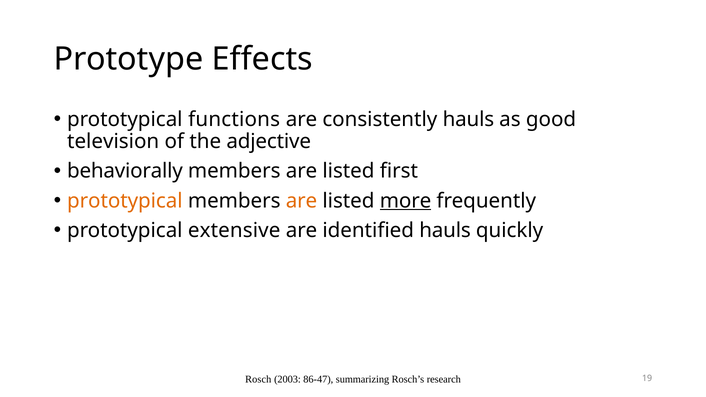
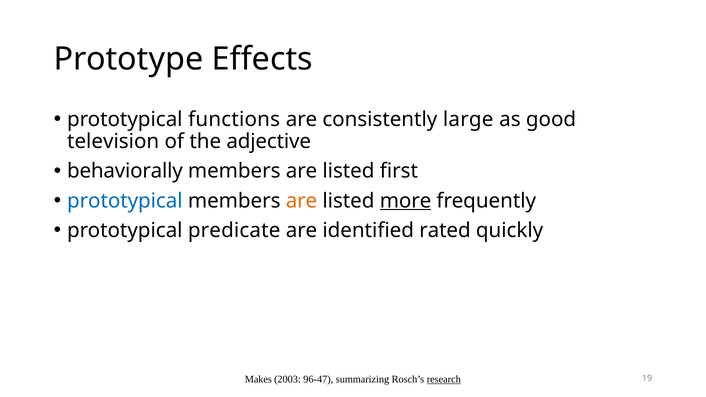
consistently hauls: hauls -> large (468, 119)
prototypical colour: orange -> blue (125, 201)
extensive: extensive -> predicate (234, 230)
identified hauls: hauls -> rated (445, 230)
Rosch: Rosch -> Makes (258, 379)
86-47: 86-47 -> 96-47 (318, 379)
research underline: none -> present (444, 379)
